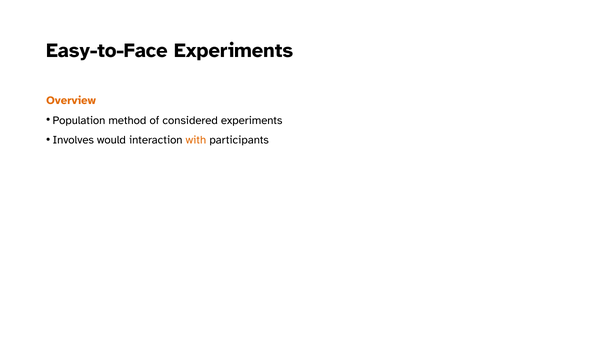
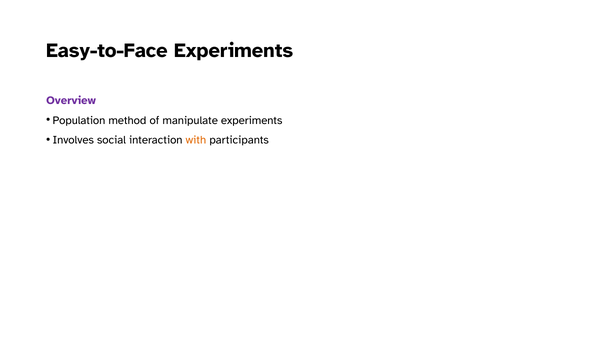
Overview colour: orange -> purple (71, 100)
considered: considered -> manipulate (190, 120)
would: would -> social (112, 140)
